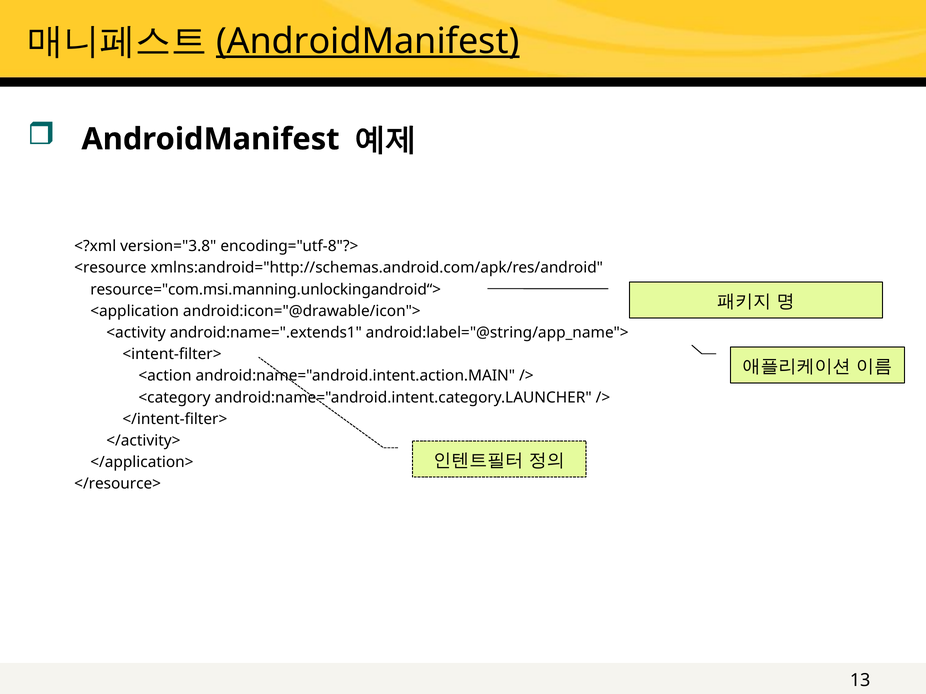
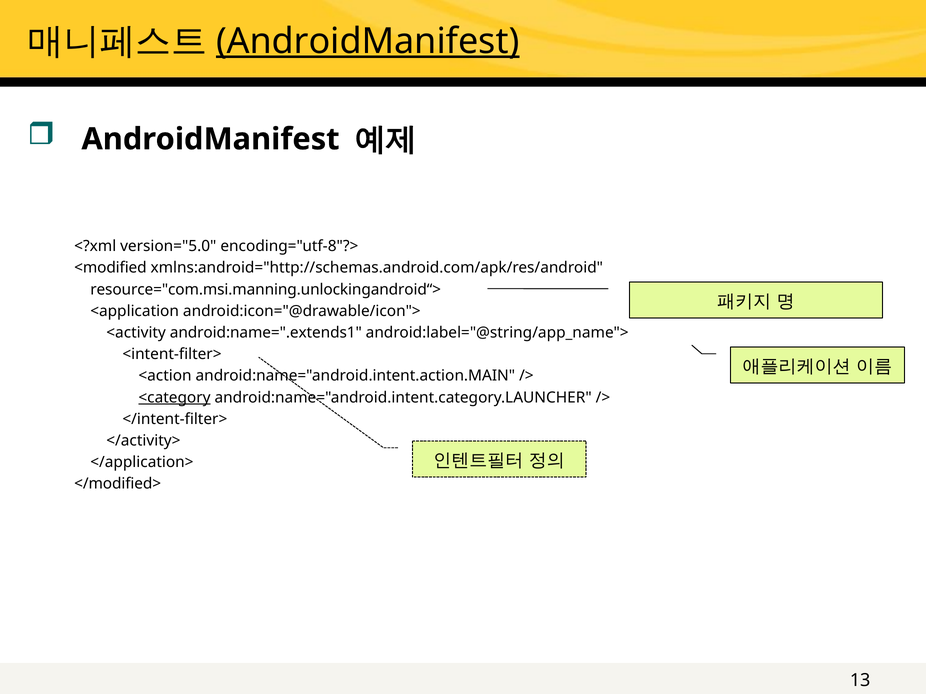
version="3.8: version="3.8 -> version="5.0 (168, 246)
<resource: <resource -> <modified (110, 268)
<category underline: none -> present (174, 398)
</resource>: </resource> -> </modified> (118, 484)
